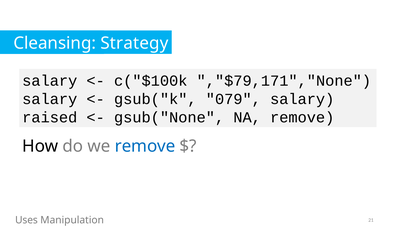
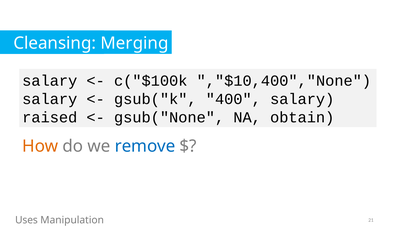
Strategy: Strategy -> Merging (135, 43)
,"$79,171","None: ,"$79,171","None -> ,"$10,400","None (284, 81)
079: 079 -> 400 (233, 99)
NA remove: remove -> obtain (302, 117)
How colour: black -> orange (40, 146)
